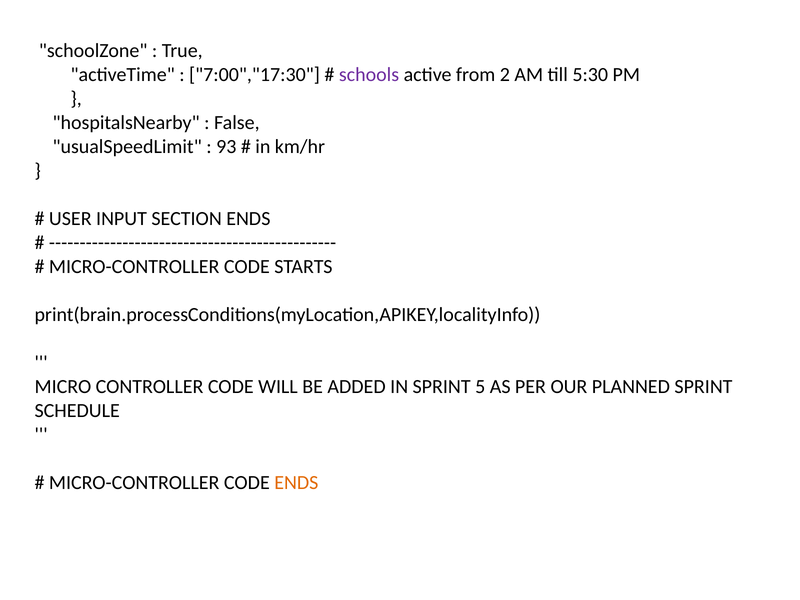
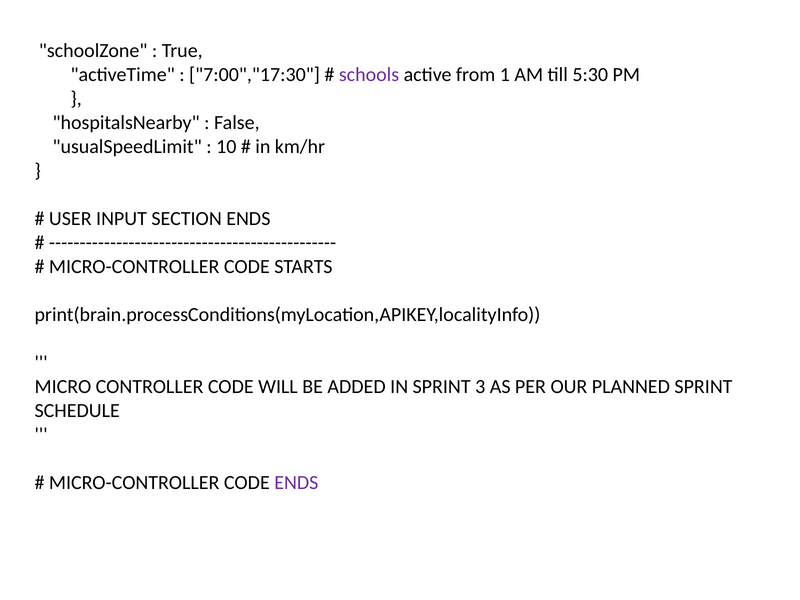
2: 2 -> 1 (505, 75)
93: 93 -> 10 (226, 147)
5: 5 -> 3 (480, 387)
ENDS colour: orange -> purple (296, 483)
